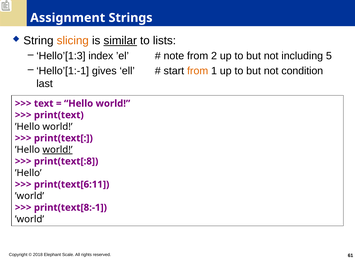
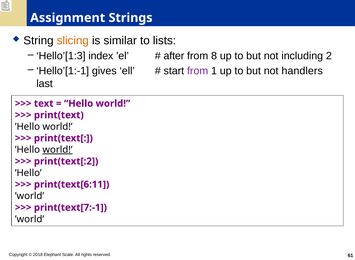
similar underline: present -> none (120, 41)
note: note -> after (174, 56)
2: 2 -> 8 (214, 56)
5: 5 -> 2 (329, 56)
from colour: orange -> purple (198, 71)
condition: condition -> handlers (302, 71)
print(text[:8: print(text[:8 -> print(text[:2 (66, 161)
print(text[8:-1: print(text[8:-1 -> print(text[7:-1 (70, 207)
